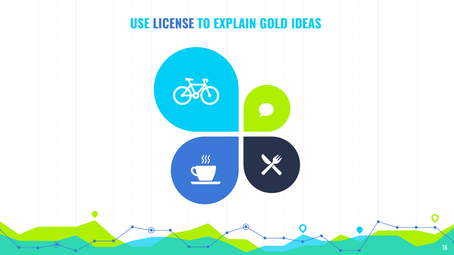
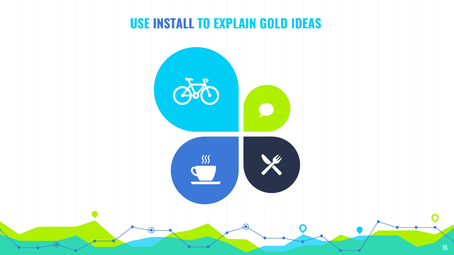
LICENSE: LICENSE -> INSTALL (173, 24)
